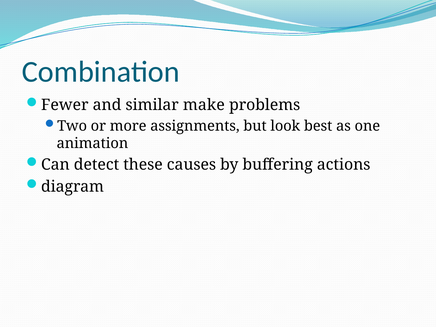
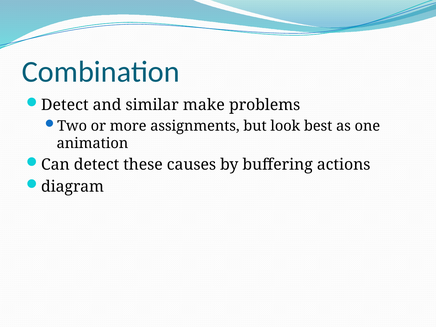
Fewer: Fewer -> Detect (65, 105)
